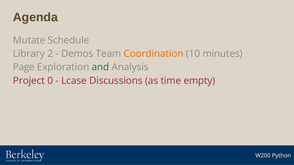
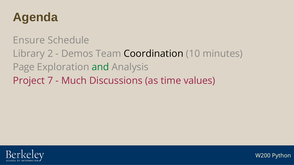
Mutate: Mutate -> Ensure (29, 40)
Coordination colour: orange -> black (154, 54)
0: 0 -> 7 (50, 81)
Lcase: Lcase -> Much (74, 81)
empty: empty -> values (199, 81)
